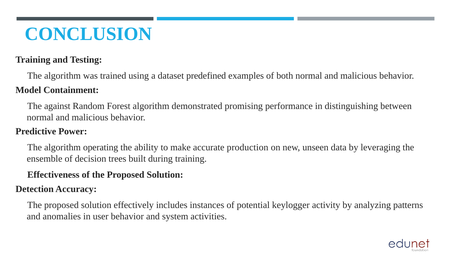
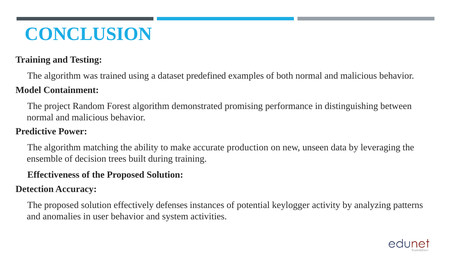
against: against -> project (57, 106)
operating: operating -> matching (101, 147)
includes: includes -> defenses (172, 205)
